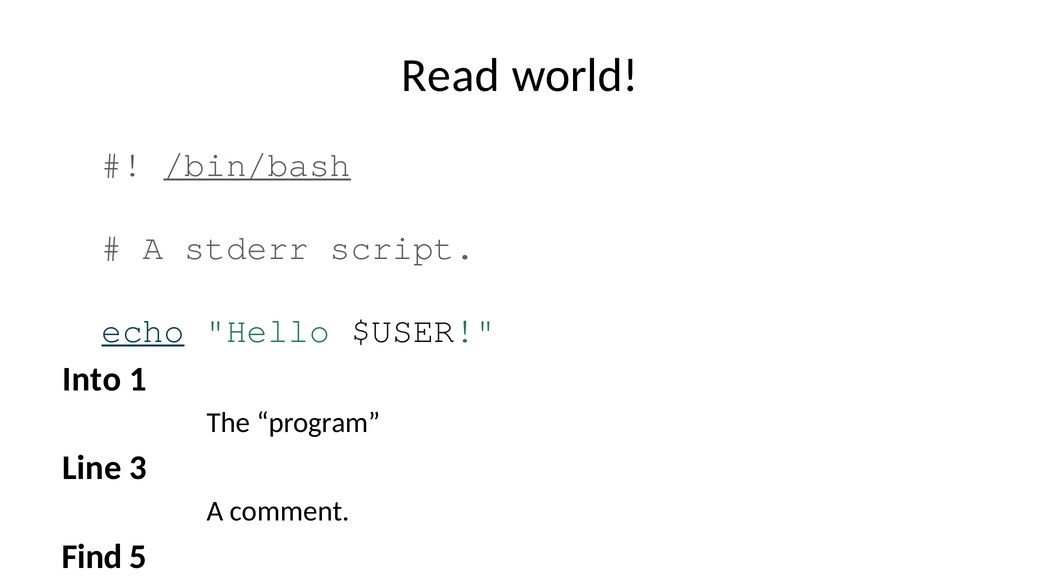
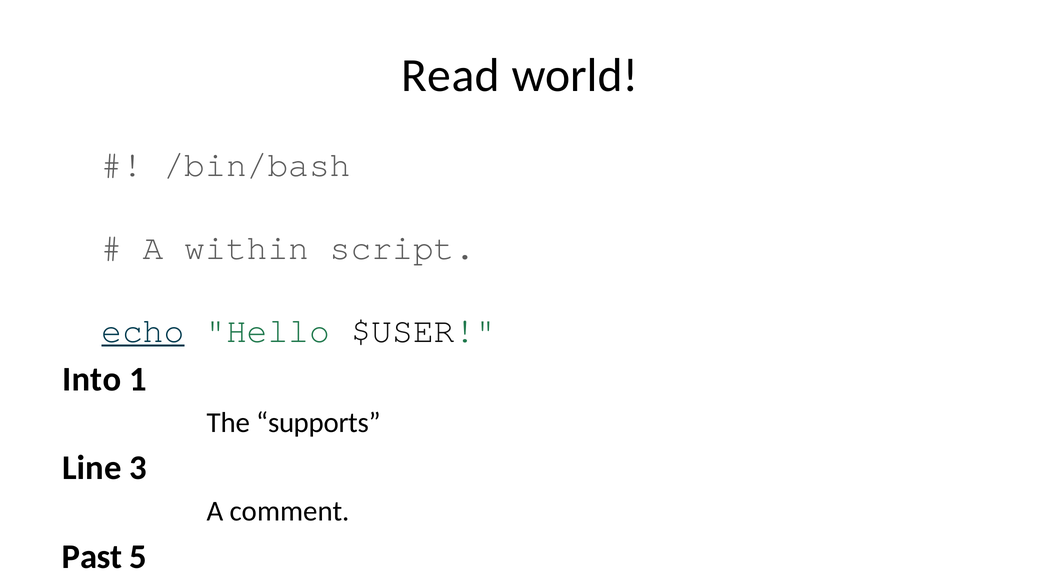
/bin/bash underline: present -> none (257, 165)
stderr: stderr -> within (247, 248)
program: program -> supports (319, 423)
Find: Find -> Past (92, 557)
